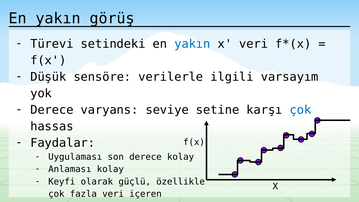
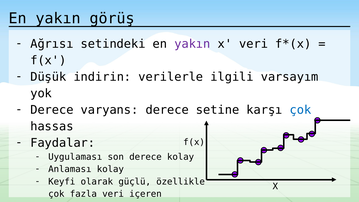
Türevi: Türevi -> Ağrısı (52, 44)
yakın colour: blue -> purple (192, 44)
sensöre: sensöre -> indirin (102, 77)
varyans seviye: seviye -> derece (167, 110)
